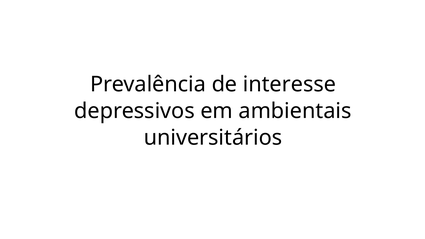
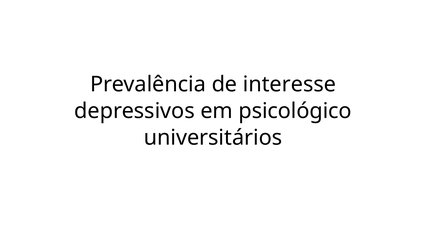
ambientais: ambientais -> psicológico (295, 111)
